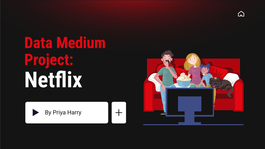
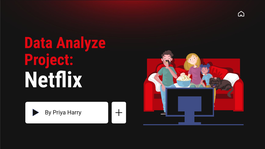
Medium: Medium -> Analyze (81, 43)
